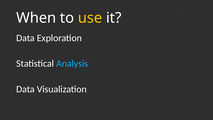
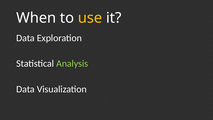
Analysis colour: light blue -> light green (72, 63)
